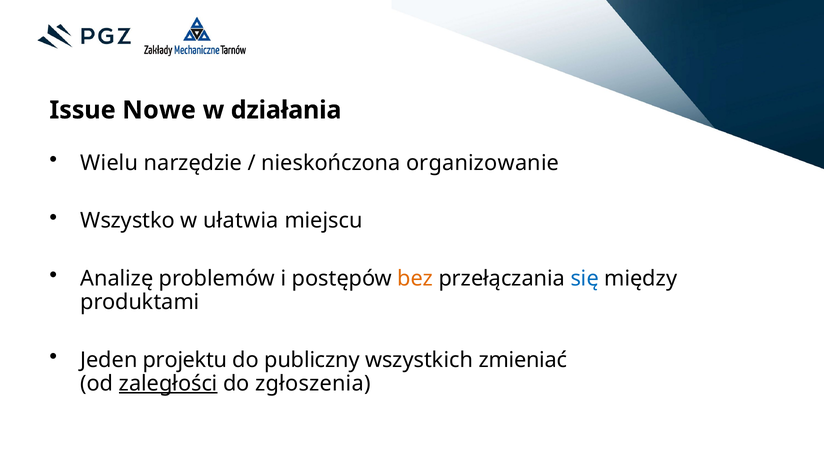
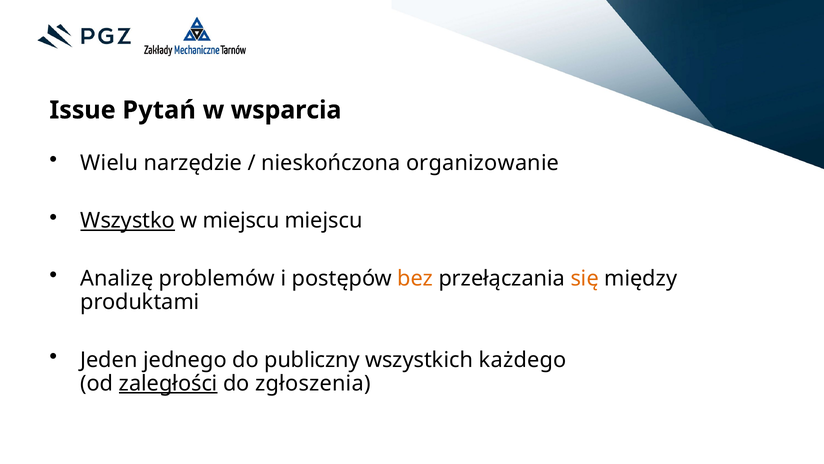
Nowe: Nowe -> Pytań (159, 110)
działania: działania -> wsparcia (286, 110)
Wszystko underline: none -> present (128, 221)
w ułatwia: ułatwia -> miejscu (241, 221)
się colour: blue -> orange (585, 278)
projektu: projektu -> jednego (185, 360)
zmieniać: zmieniać -> każdego (523, 360)
